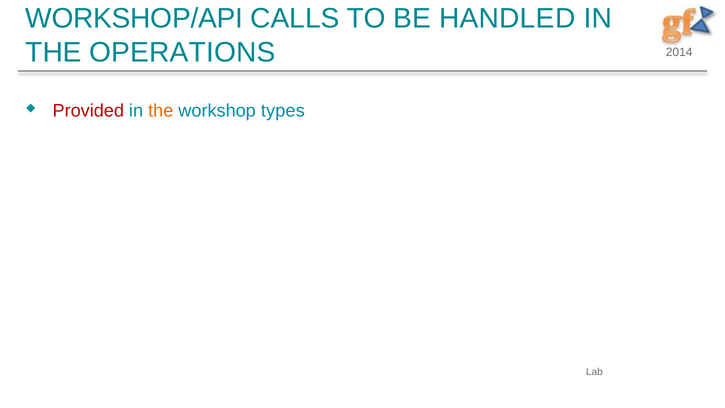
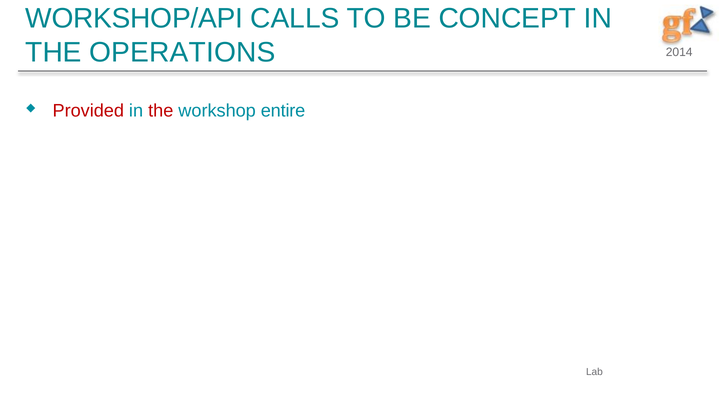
HANDLED: HANDLED -> CONCEPT (507, 19)
the colour: orange -> red (161, 111)
types: types -> entire (283, 111)
